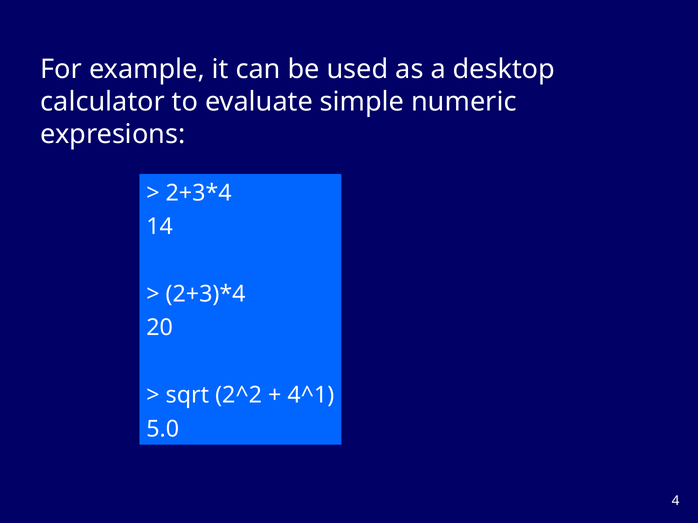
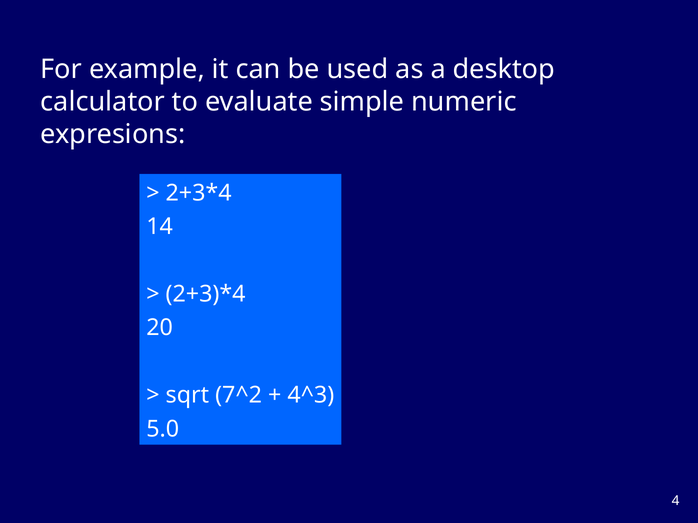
2^2: 2^2 -> 7^2 (239, 396)
4^1: 4^1 -> 4^3 (311, 396)
